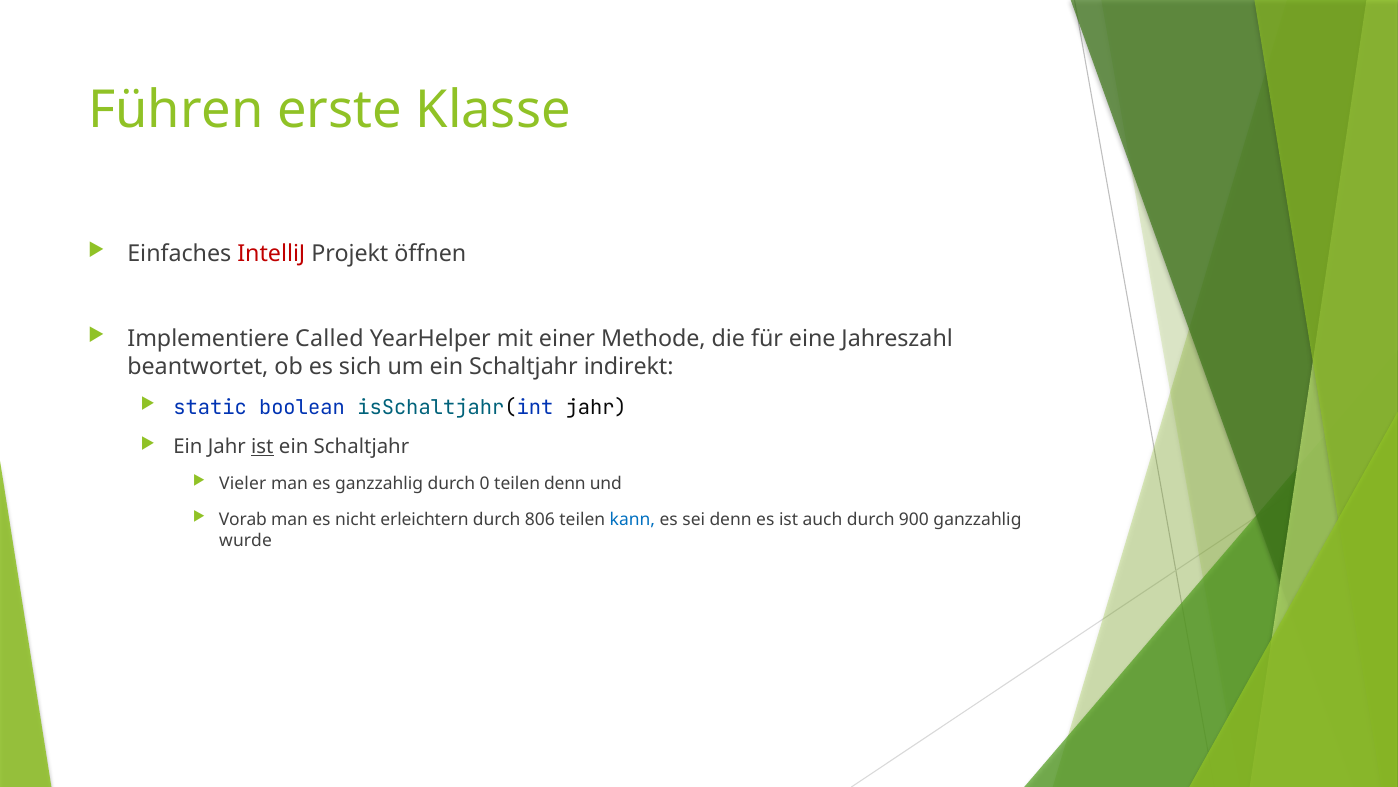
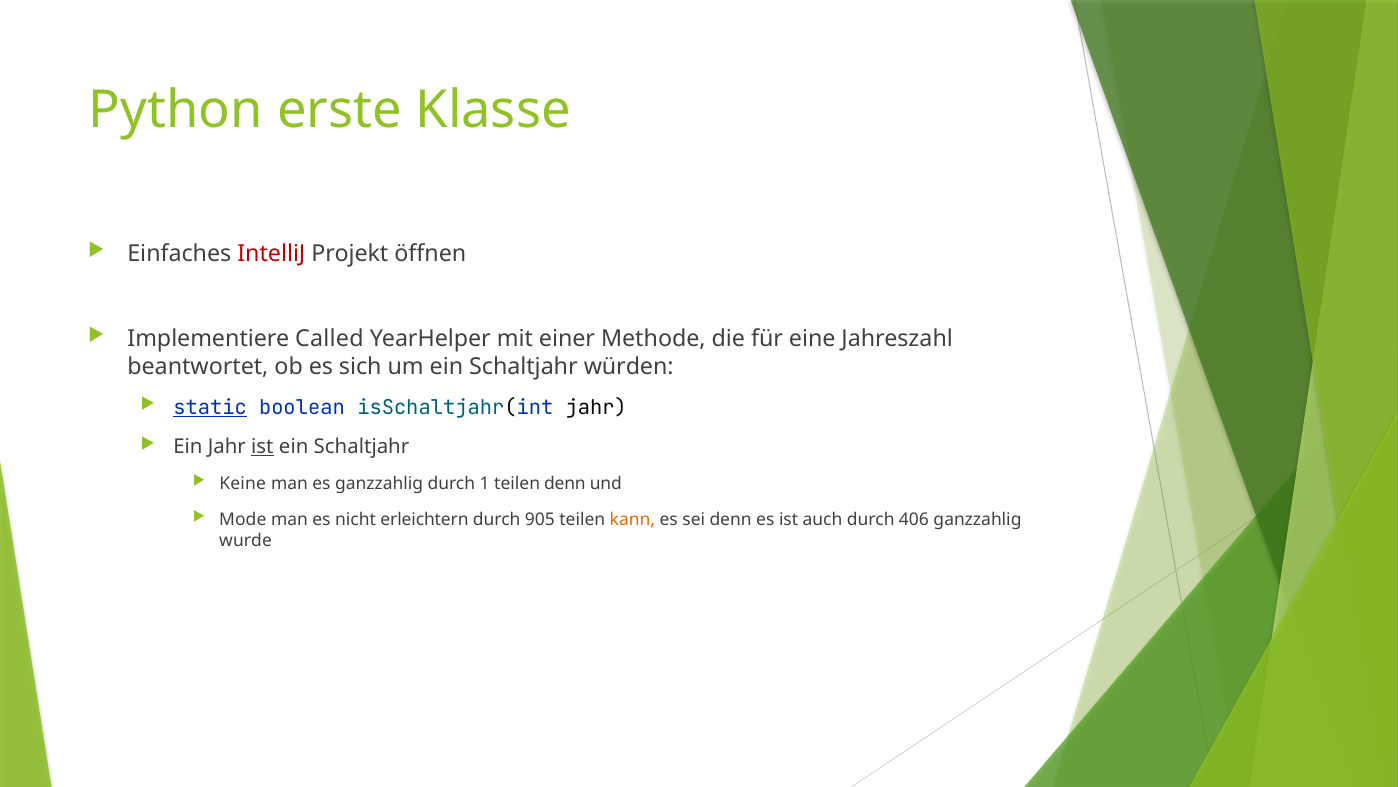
Führen: Führen -> Python (176, 110)
indirekt: indirekt -> würden (629, 367)
static underline: none -> present (210, 407)
Vieler: Vieler -> Keine (243, 483)
0: 0 -> 1 (485, 483)
Vorab: Vorab -> Mode (243, 519)
806: 806 -> 905 (540, 519)
kann colour: blue -> orange (632, 519)
900: 900 -> 406 (914, 519)
